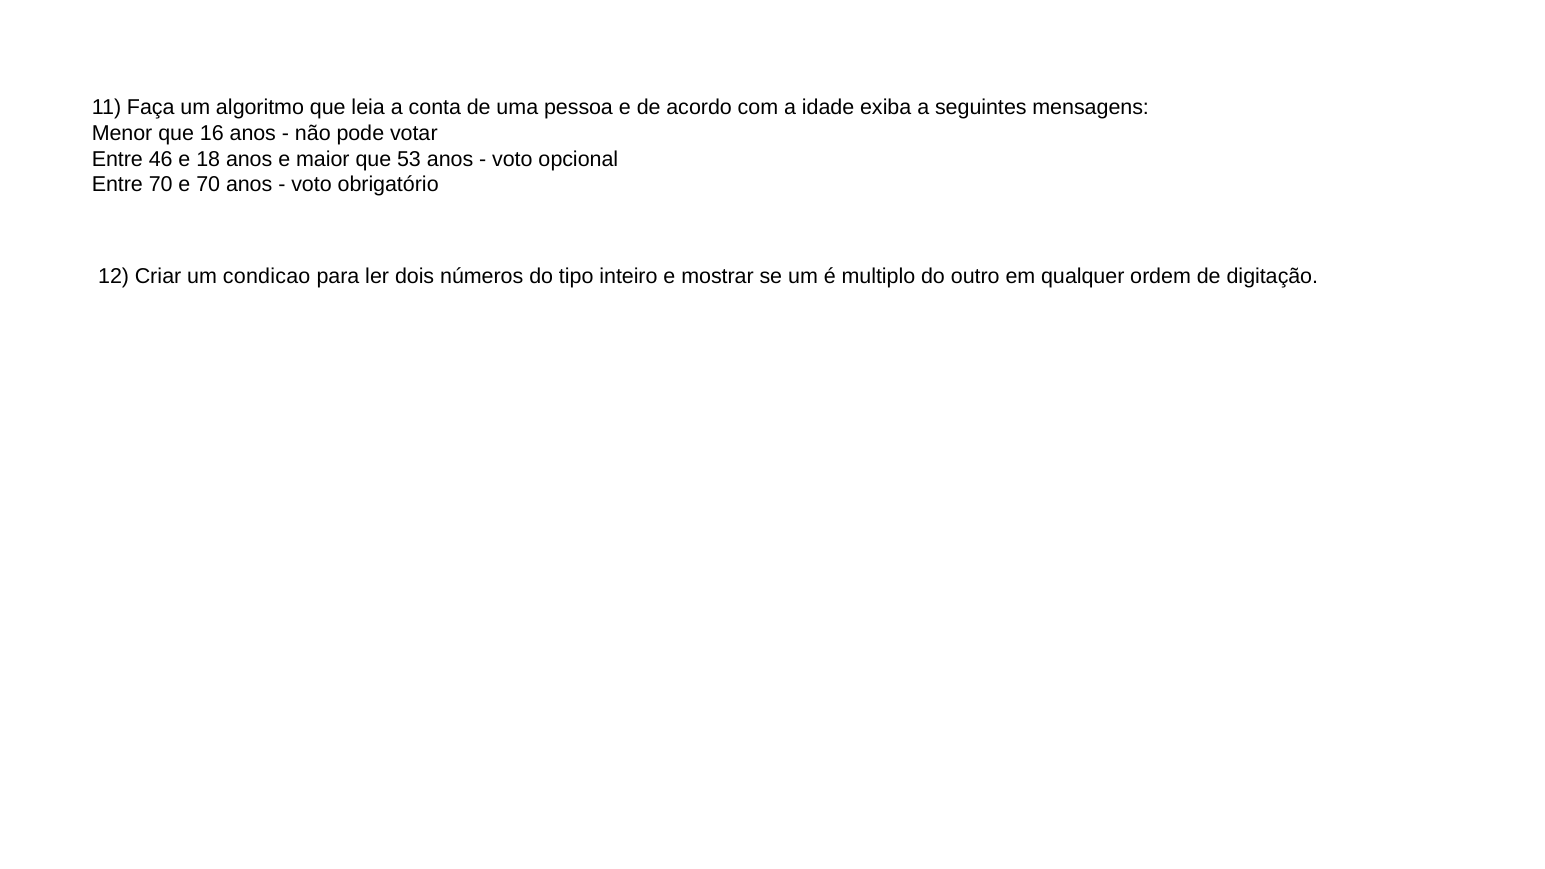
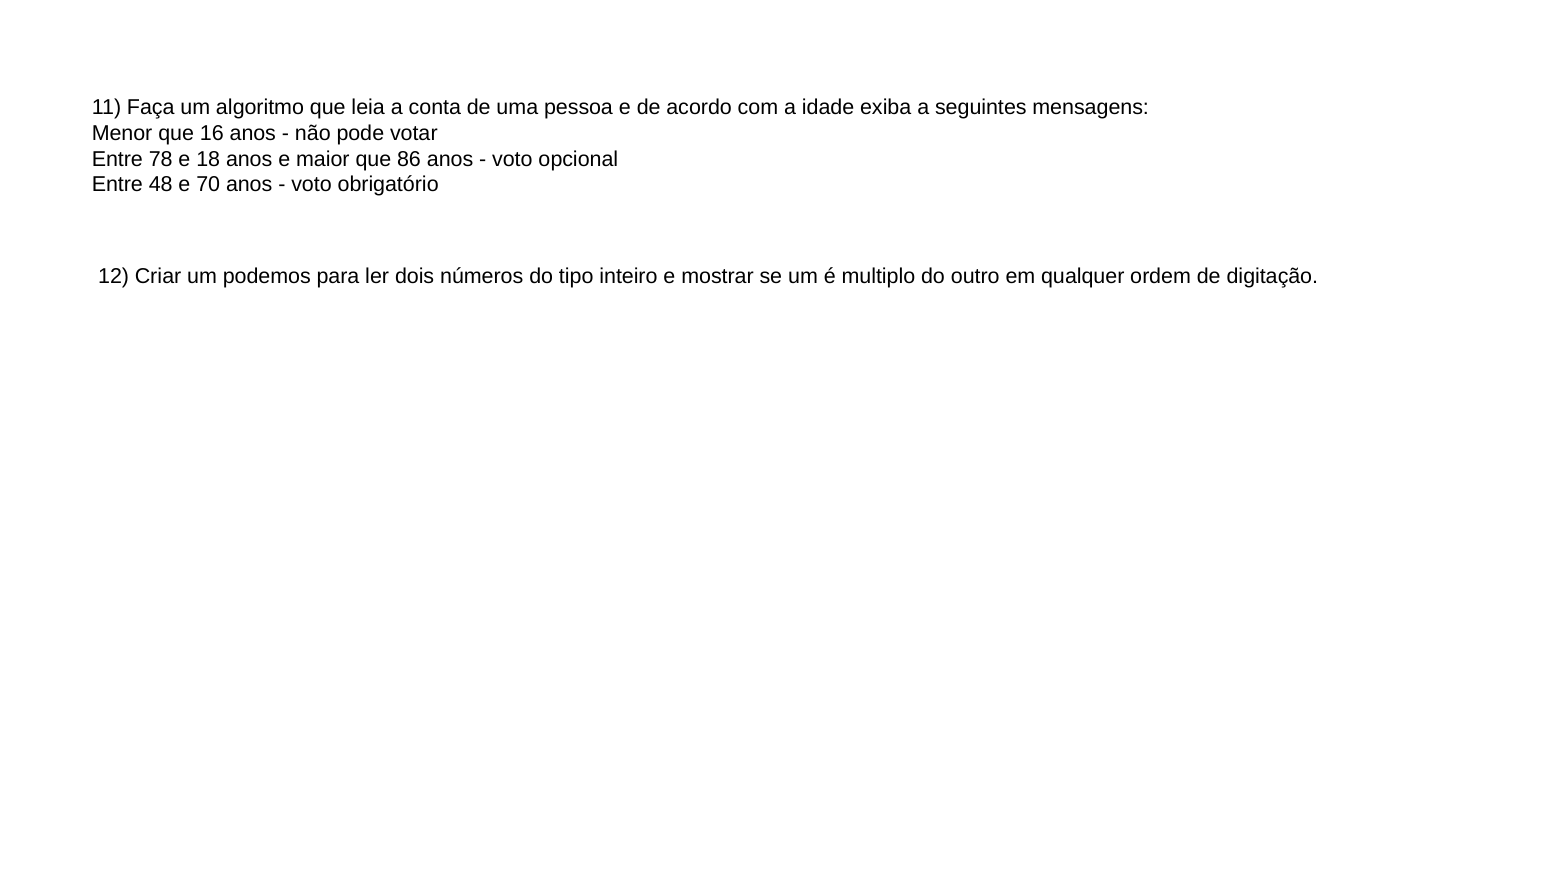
46: 46 -> 78 (161, 159)
53: 53 -> 86 (409, 159)
Entre 70: 70 -> 48 (161, 185)
condicao: condicao -> podemos (267, 277)
